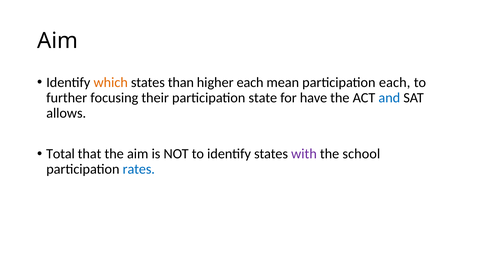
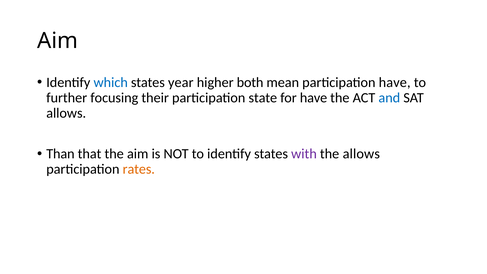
which colour: orange -> blue (111, 82)
than: than -> year (181, 82)
higher each: each -> both (250, 82)
participation each: each -> have (395, 82)
Total: Total -> Than (60, 154)
the school: school -> allows (361, 154)
rates colour: blue -> orange (139, 169)
